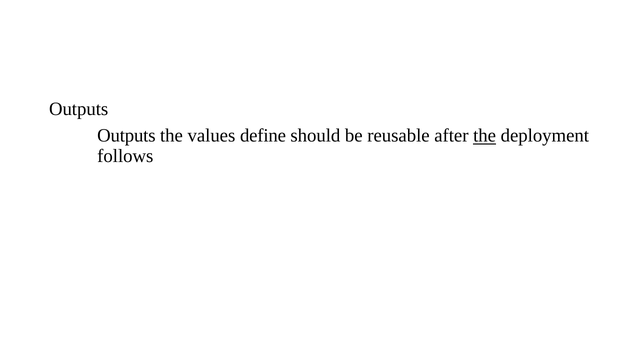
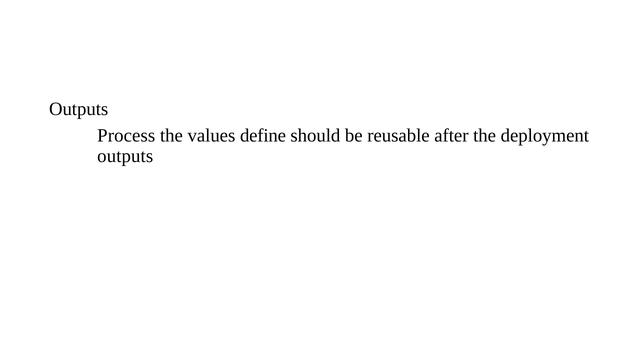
Outputs: Outputs -> Process (126, 136)
the underline: present -> none (485, 136)
follows: follows -> outputs (125, 156)
